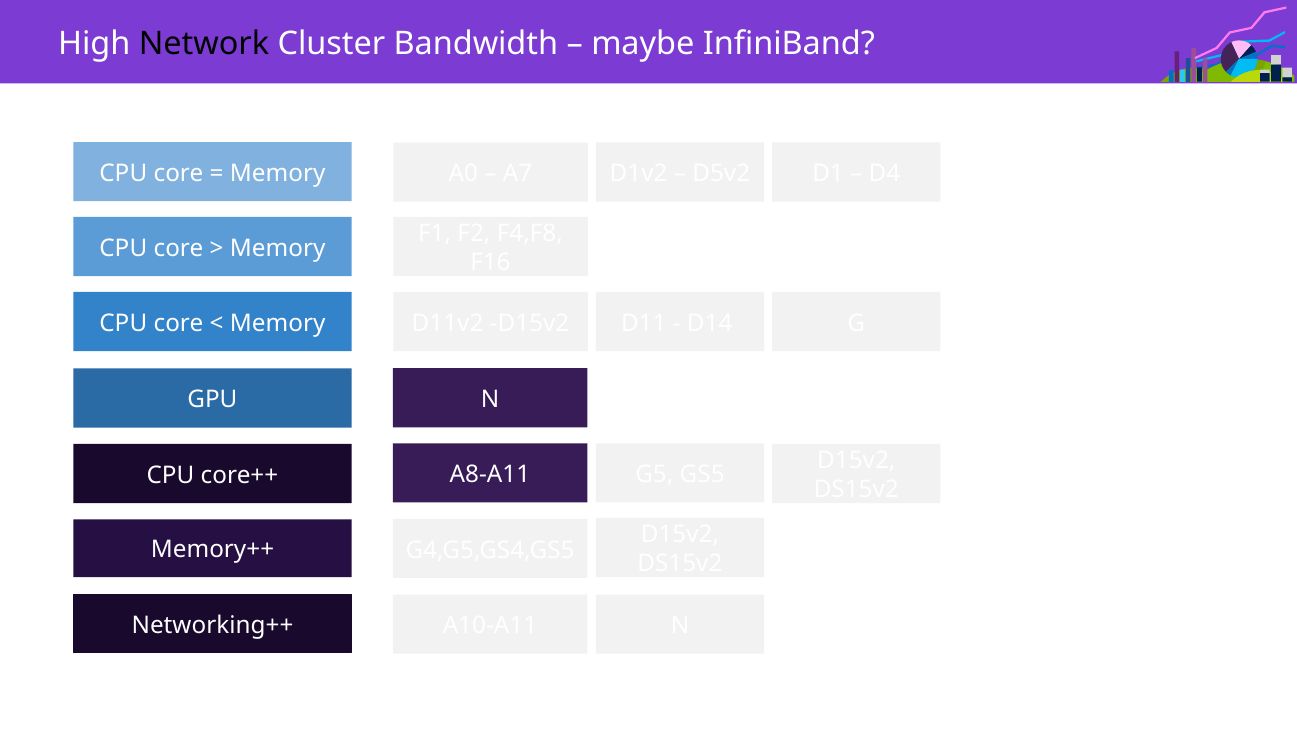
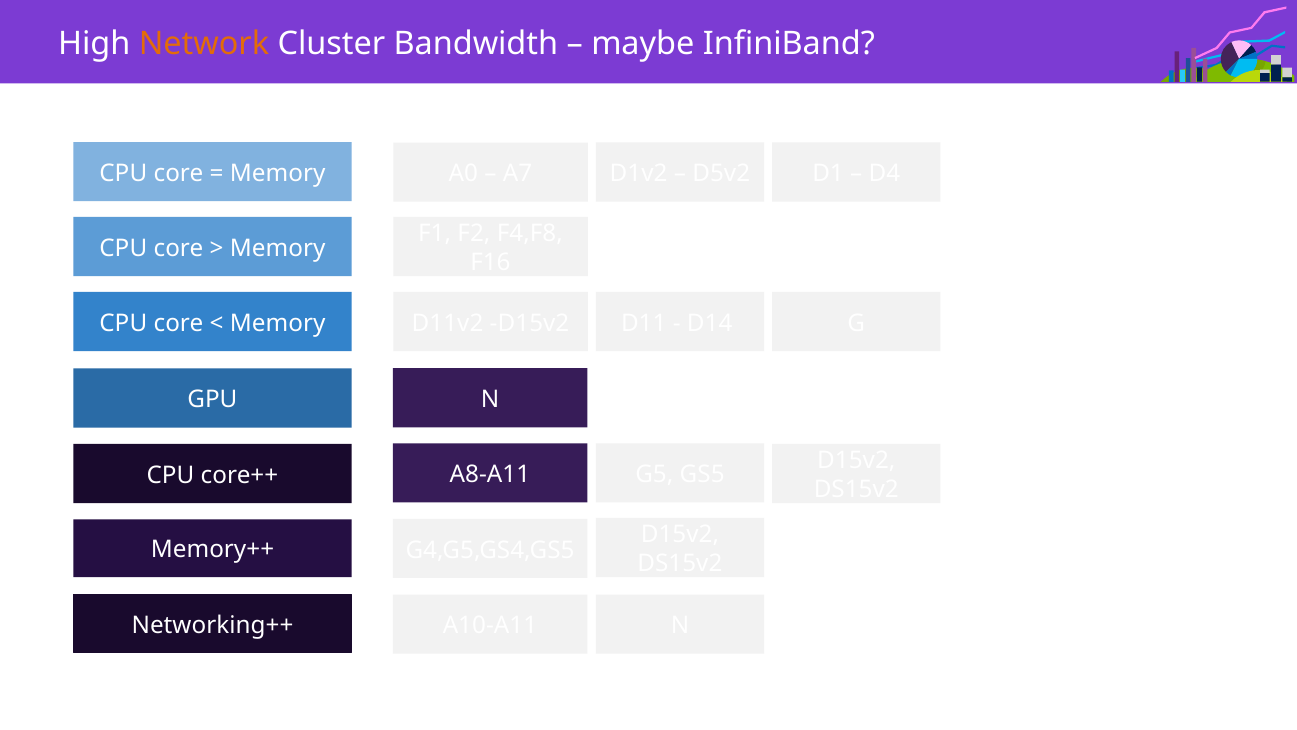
Network colour: black -> orange (204, 44)
